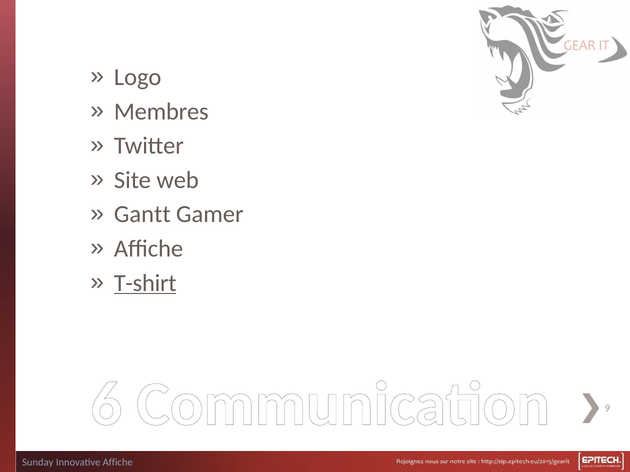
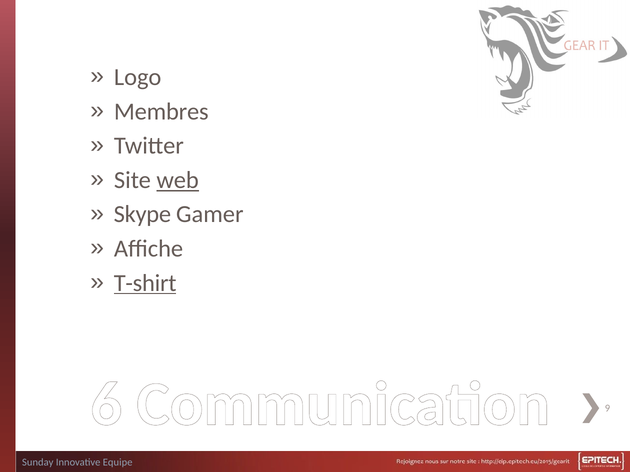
web underline: none -> present (178, 180)
Gantt: Gantt -> Skype (142, 215)
Innovative Affiche: Affiche -> Equipe (118, 463)
